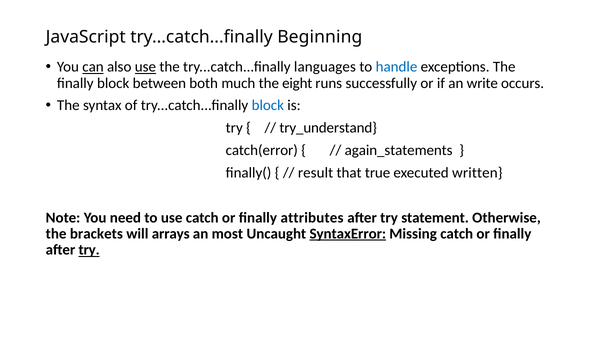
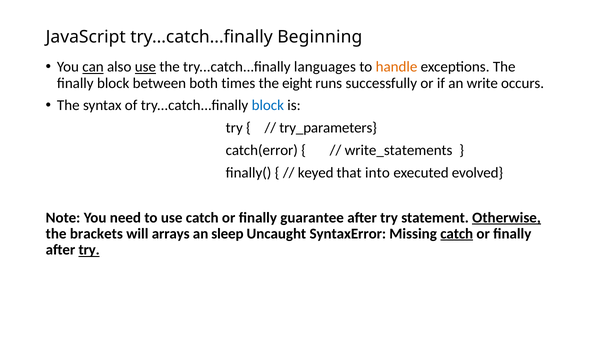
handle colour: blue -> orange (396, 67)
much: much -> times (238, 83)
try_understand: try_understand -> try_parameters (328, 128)
again_statements: again_statements -> write_statements (399, 151)
result: result -> keyed (316, 173)
true: true -> into (377, 173)
written: written -> evolved (477, 173)
attributes: attributes -> guarantee (312, 218)
Otherwise underline: none -> present (507, 218)
most: most -> sleep (227, 234)
SyntaxError underline: present -> none (348, 234)
catch underline: none -> present (457, 234)
